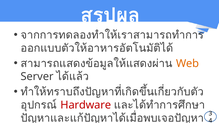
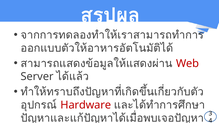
Web colour: orange -> red (187, 64)
